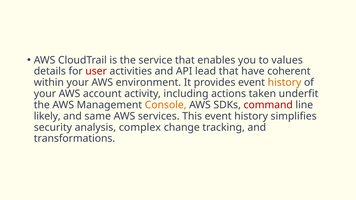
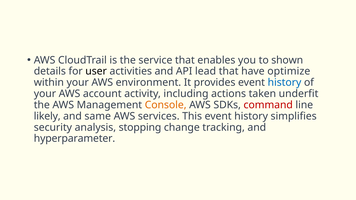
values: values -> shown (287, 60)
user colour: red -> black (96, 71)
coherent: coherent -> optimize (289, 71)
history colour: orange -> blue (285, 83)
complex: complex -> stopping (140, 127)
transformations: transformations -> hyperparameter (74, 139)
